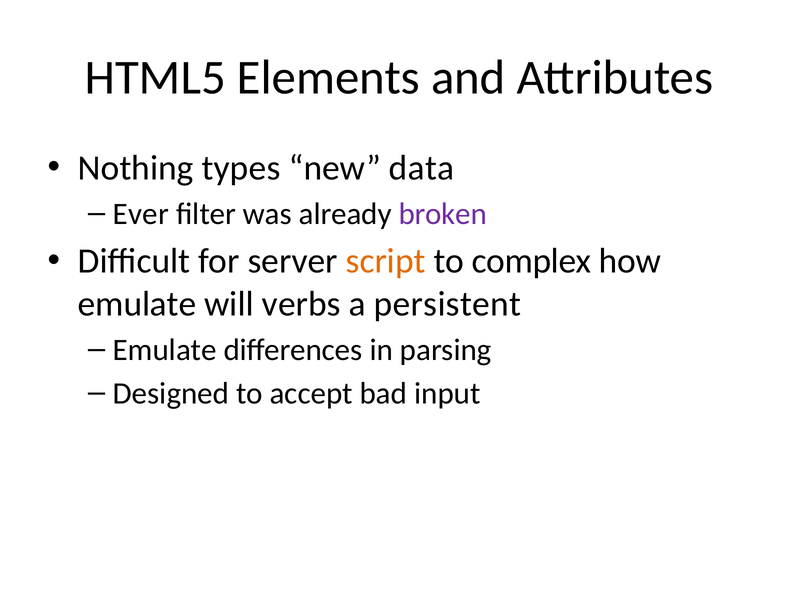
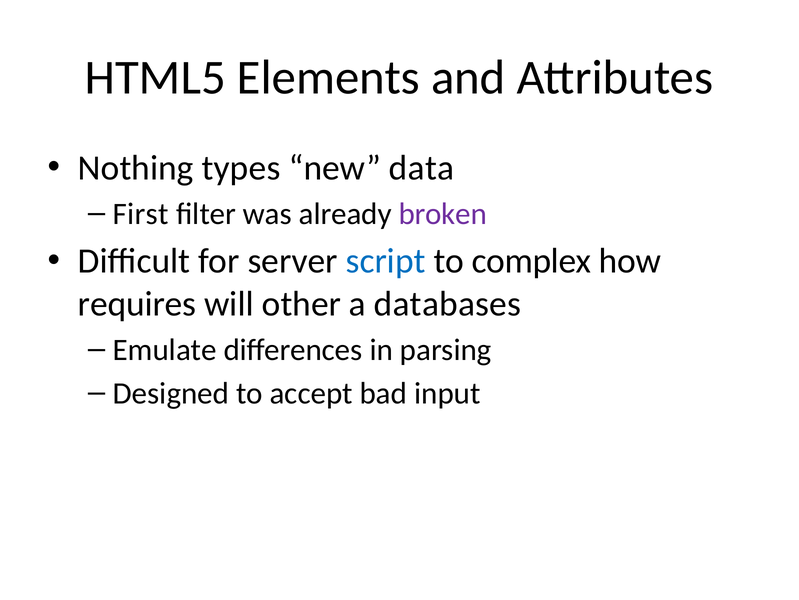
Ever: Ever -> First (141, 213)
script colour: orange -> blue (386, 261)
emulate: emulate -> requires (137, 304)
verbs: verbs -> other (301, 304)
persistent: persistent -> databases (447, 304)
